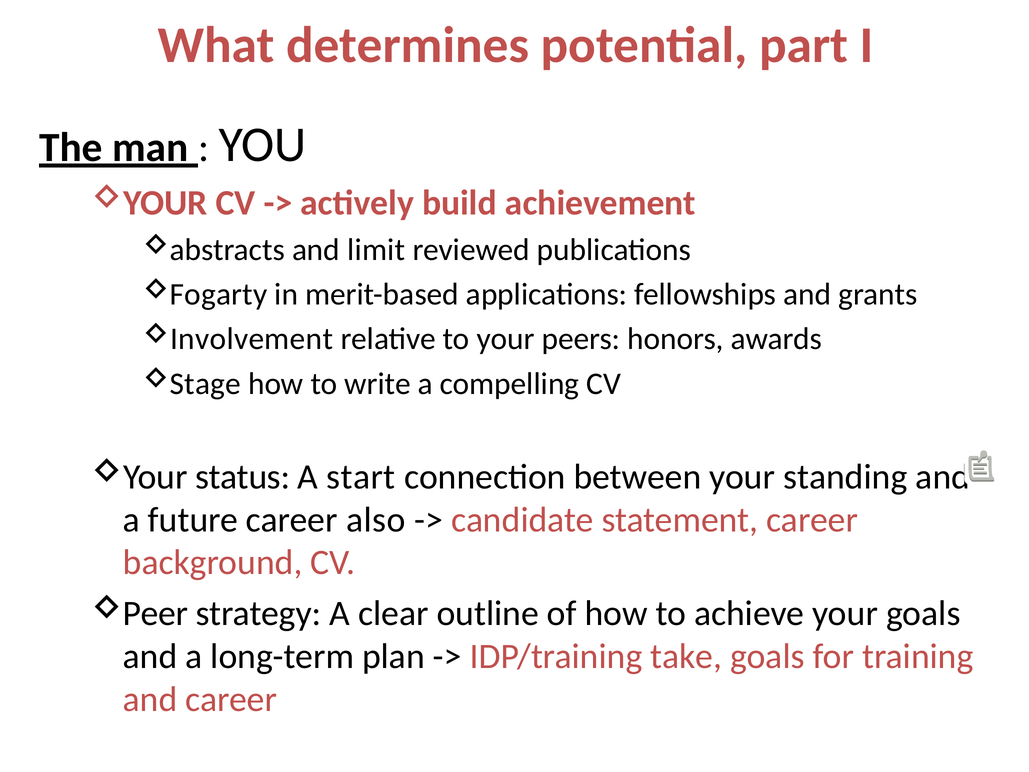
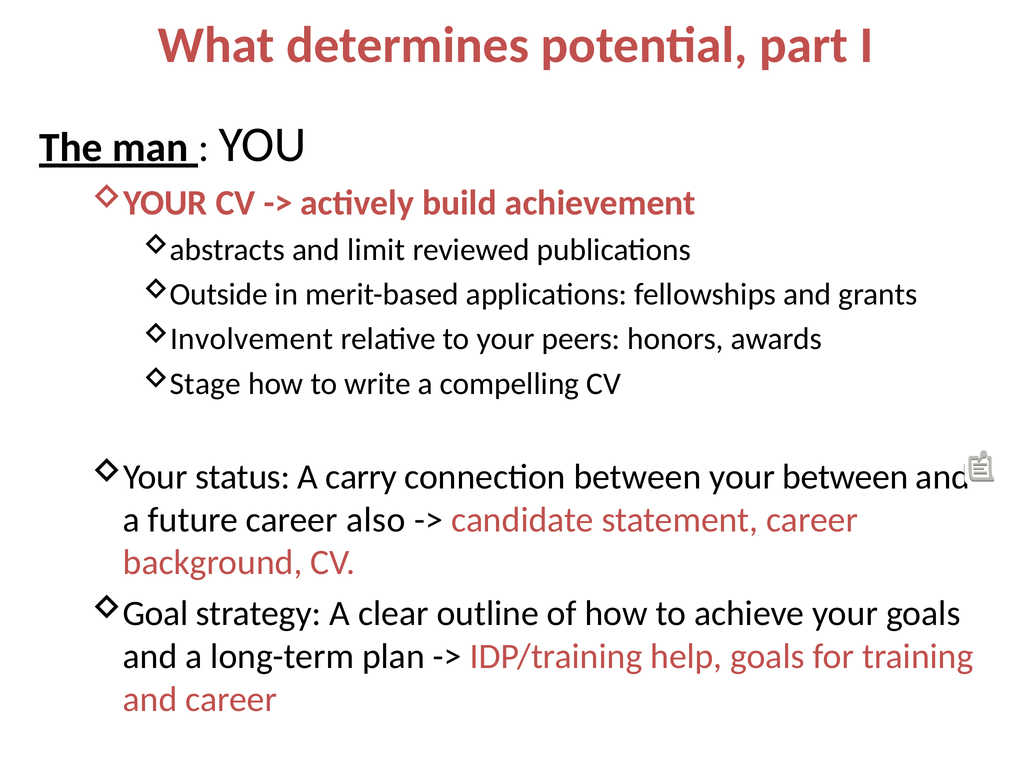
Fogarty: Fogarty -> Outside (219, 294)
start: start -> carry (361, 477)
your standing: standing -> between (845, 477)
Peer: Peer -> Goal (155, 613)
take: take -> help (686, 656)
